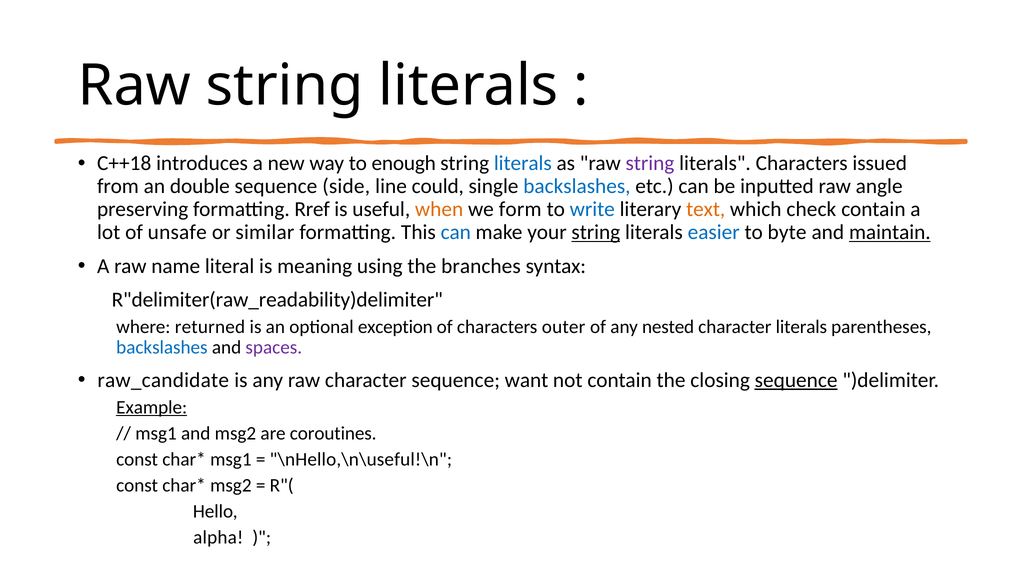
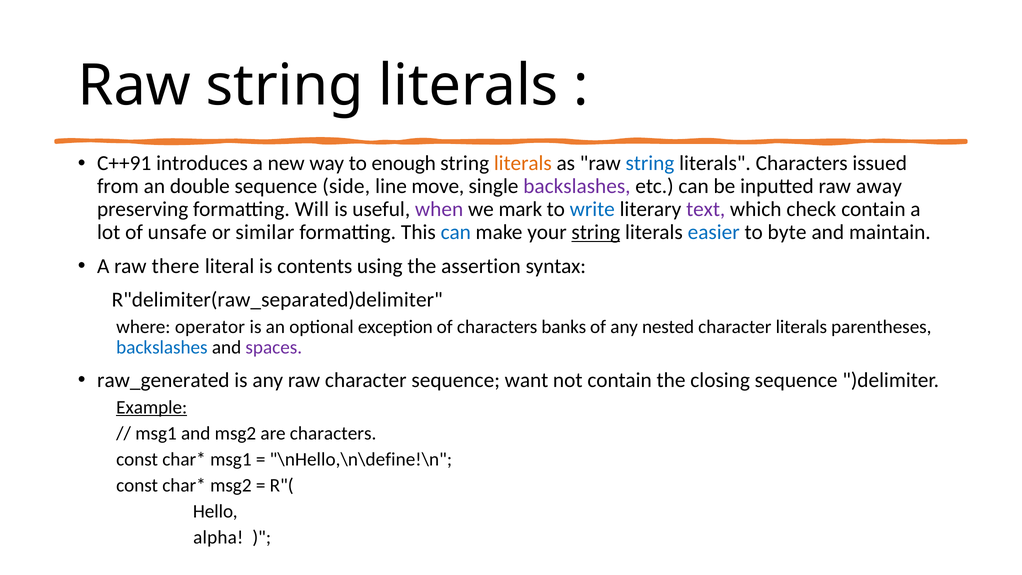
C++18: C++18 -> C++91 (124, 163)
literals colour: blue -> orange (523, 163)
string colour: purple -> blue (650, 163)
could: could -> move (438, 186)
backslashes colour: blue -> purple (577, 186)
angle: angle -> away (879, 186)
Rref: Rref -> Will (312, 209)
when colour: orange -> purple (439, 209)
form: form -> mark (520, 209)
text colour: orange -> purple (706, 209)
maintain underline: present -> none (890, 232)
name: name -> there (176, 266)
meaning: meaning -> contents (315, 266)
branches: branches -> assertion (481, 266)
R"delimiter(raw_readability)delimiter: R"delimiter(raw_readability)delimiter -> R"delimiter(raw_separated)delimiter (277, 300)
returned: returned -> operator (210, 327)
outer: outer -> banks (564, 327)
raw_candidate: raw_candidate -> raw_generated (163, 380)
sequence underline: present -> none (796, 380)
are coroutines: coroutines -> characters (333, 433)
\nHello,\n\useful!\n: \nHello,\n\useful!\n -> \nHello,\n\define!\n (361, 459)
